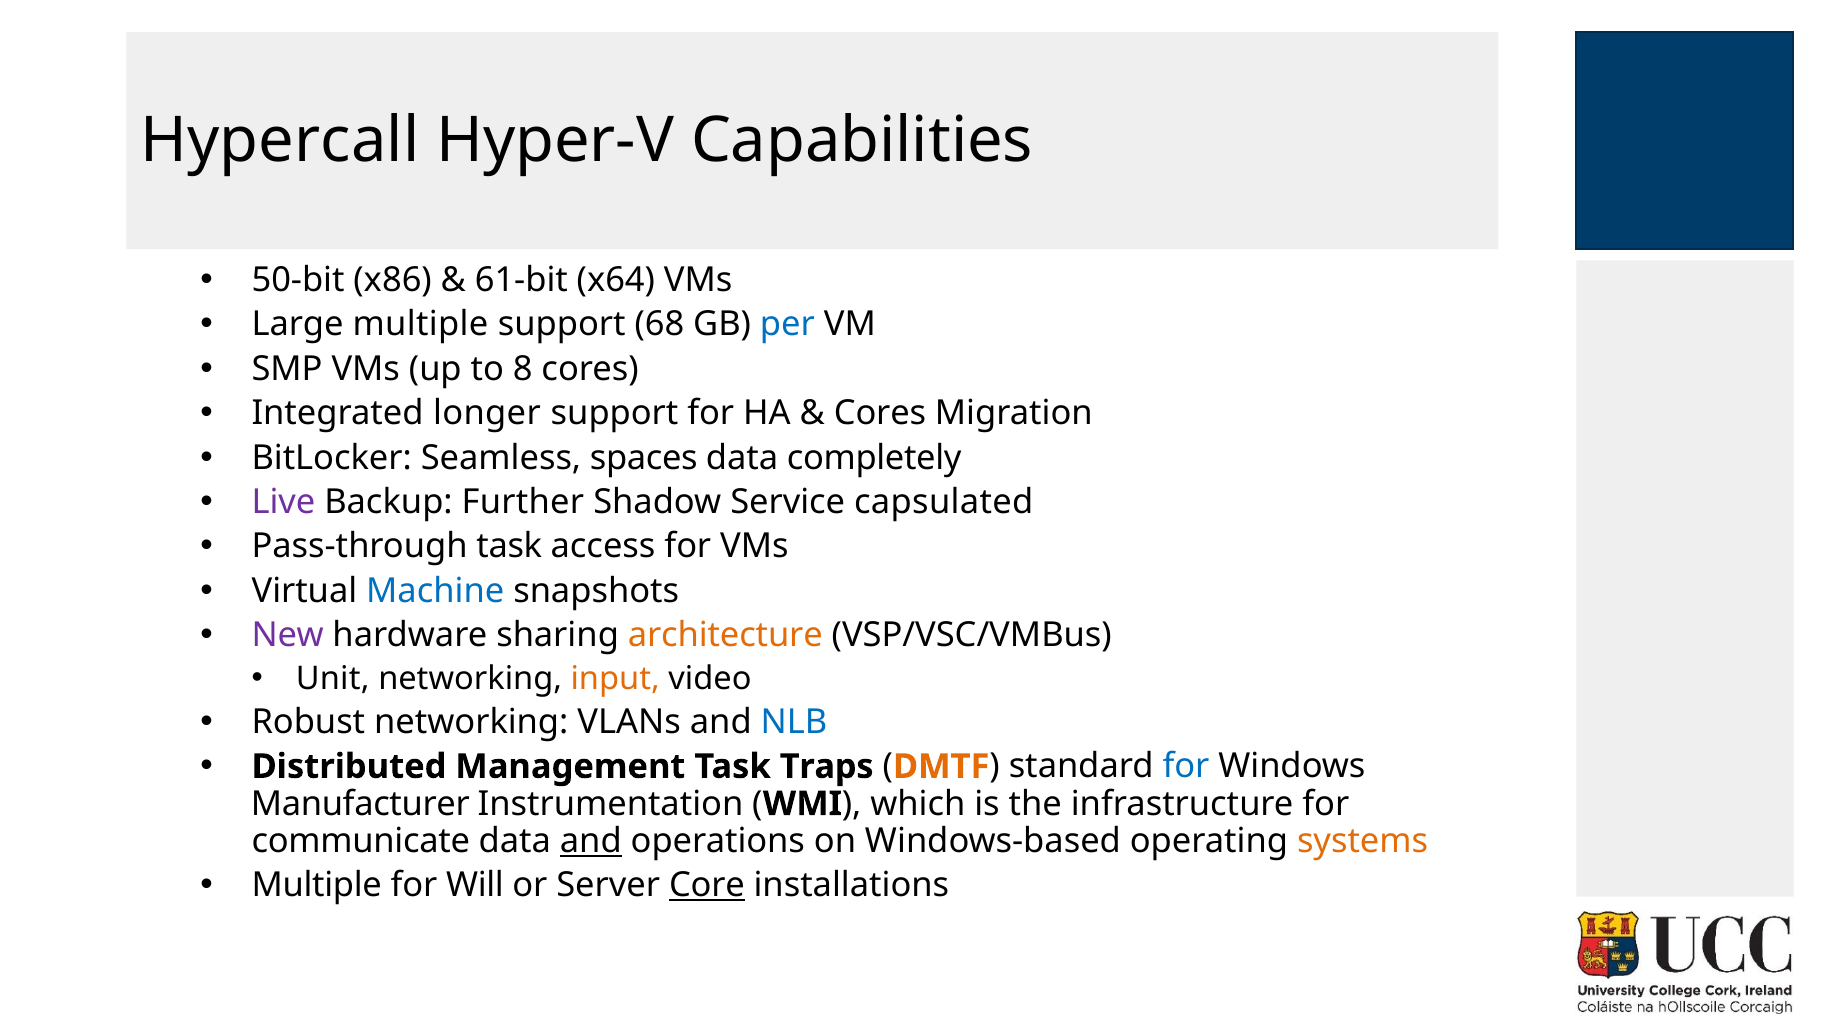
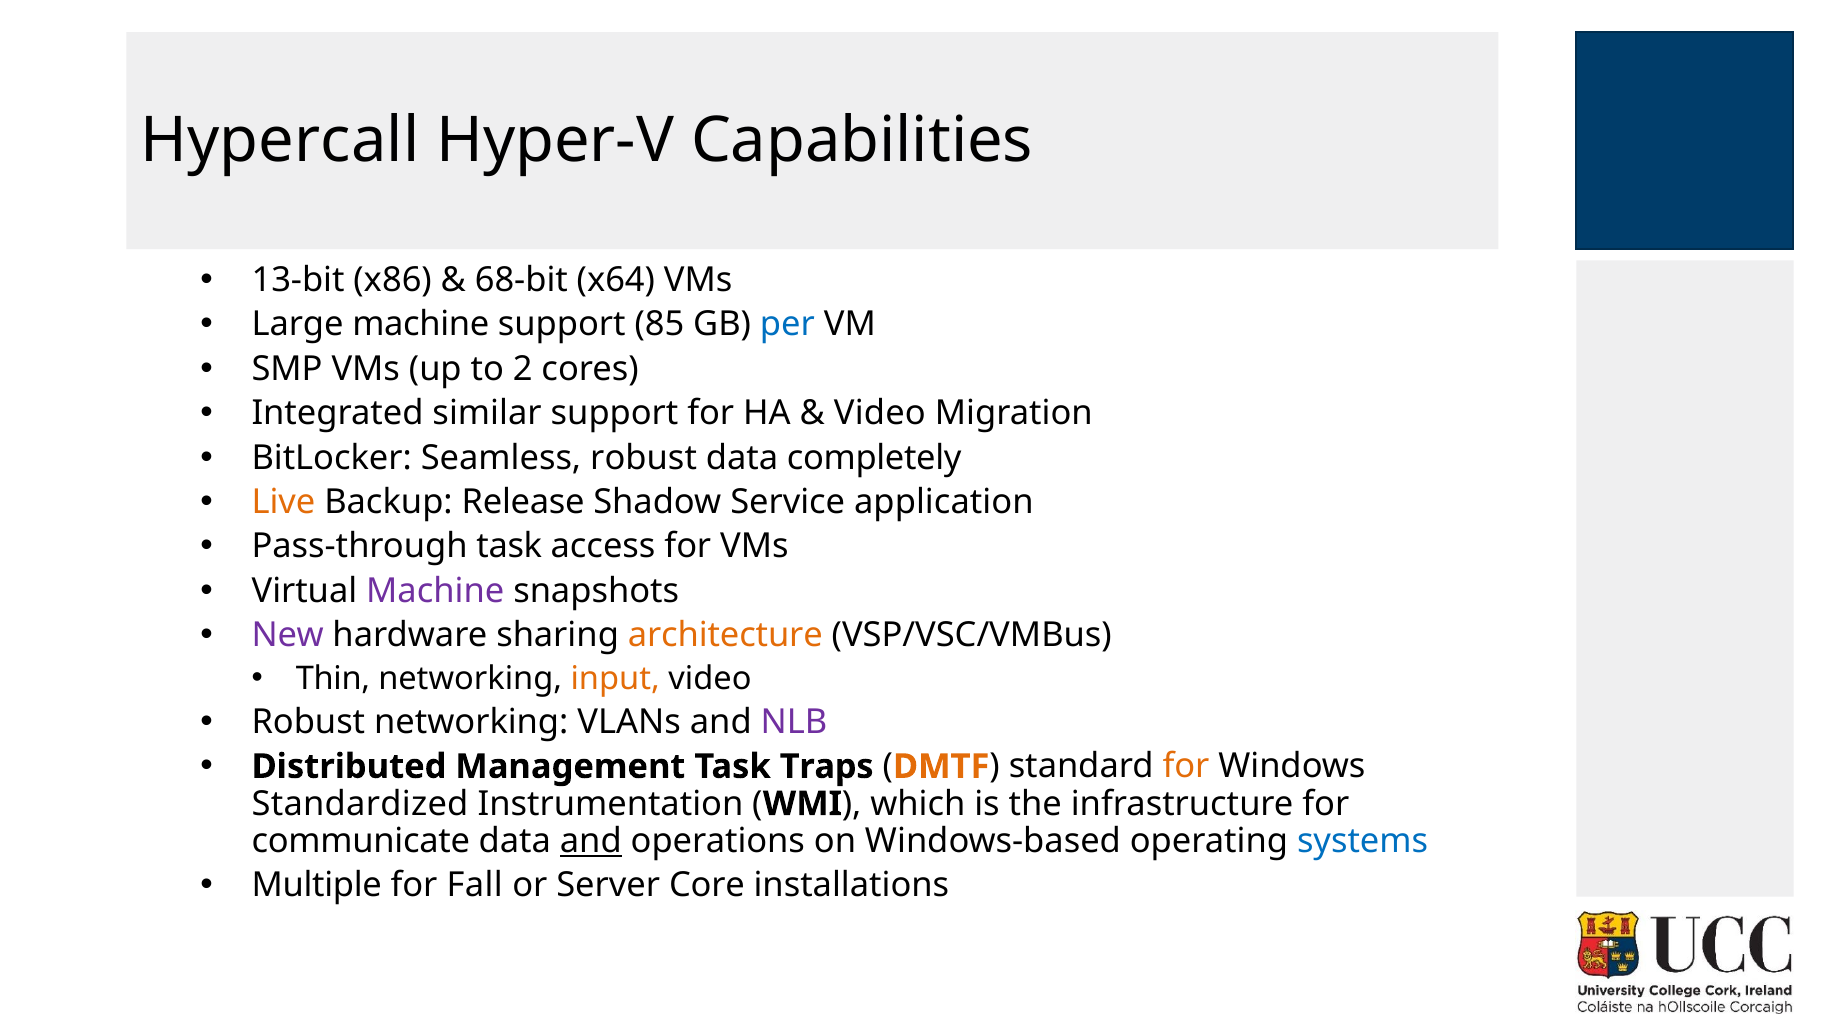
50-bit: 50-bit -> 13-bit (298, 280)
61-bit: 61-bit -> 68-bit (521, 280)
Large multiple: multiple -> machine (421, 325)
68: 68 -> 85 (659, 325)
8: 8 -> 2 (523, 369)
longer: longer -> similar (487, 414)
Cores: Cores -> Video (880, 414)
Seamless spaces: spaces -> robust (644, 458)
Live colour: purple -> orange (283, 502)
Further: Further -> Release (523, 502)
capsulated: capsulated -> application (944, 502)
Machine colour: blue -> purple (435, 591)
Unit: Unit -> Thin (333, 679)
NLB colour: blue -> purple (794, 722)
for colour: blue -> orange (1186, 767)
Manufacturer: Manufacturer -> Standardized (360, 804)
systems colour: orange -> blue (1363, 841)
Will: Will -> Fall (475, 886)
Core underline: present -> none (707, 886)
